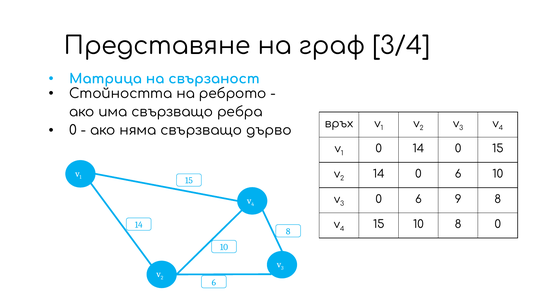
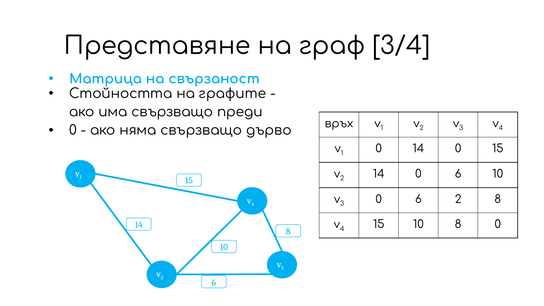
реброто: реброто -> графите (233, 94)
ребра: ребра -> преди (240, 112)
6 9: 9 -> 2 (458, 199)
